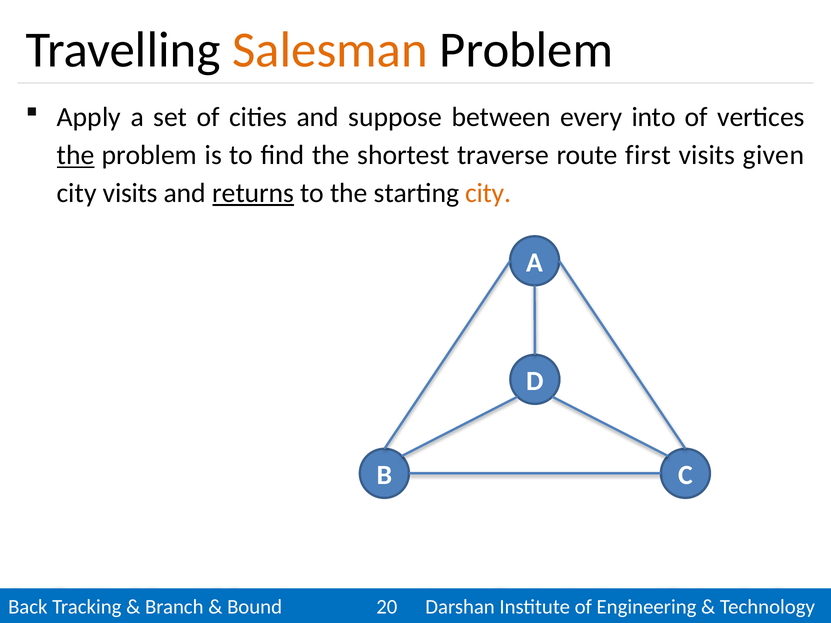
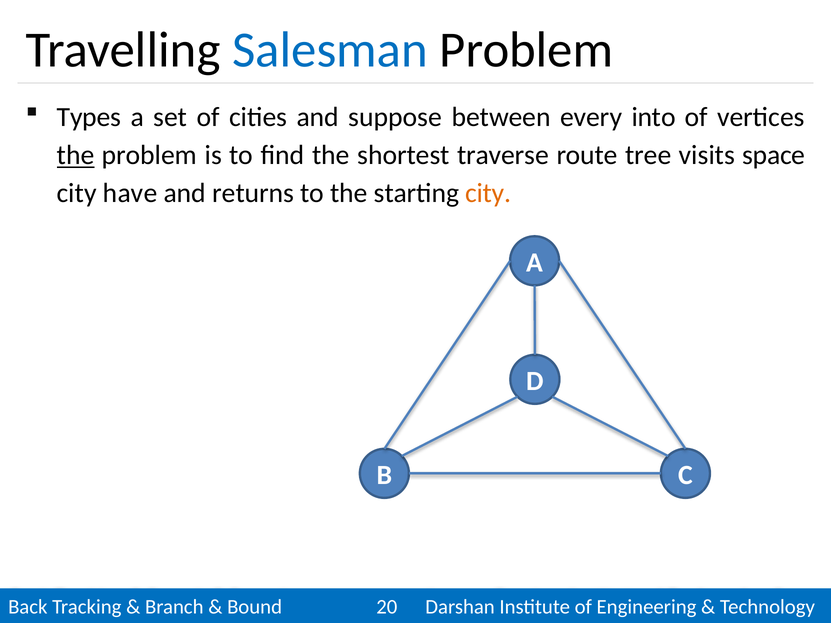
Salesman colour: orange -> blue (330, 50)
Apply: Apply -> Types (89, 117)
first: first -> tree (648, 155)
given: given -> space (774, 155)
city visits: visits -> have (130, 193)
returns underline: present -> none (253, 193)
